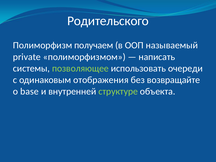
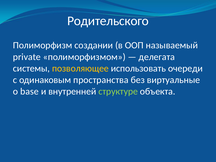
получаем: получаем -> создании (94, 45)
написать: написать -> делегата (157, 57)
позволяющее colour: light green -> yellow (80, 68)
отображения: отображения -> пространства (101, 80)
возвращайте: возвращайте -> виртуальные (173, 80)
